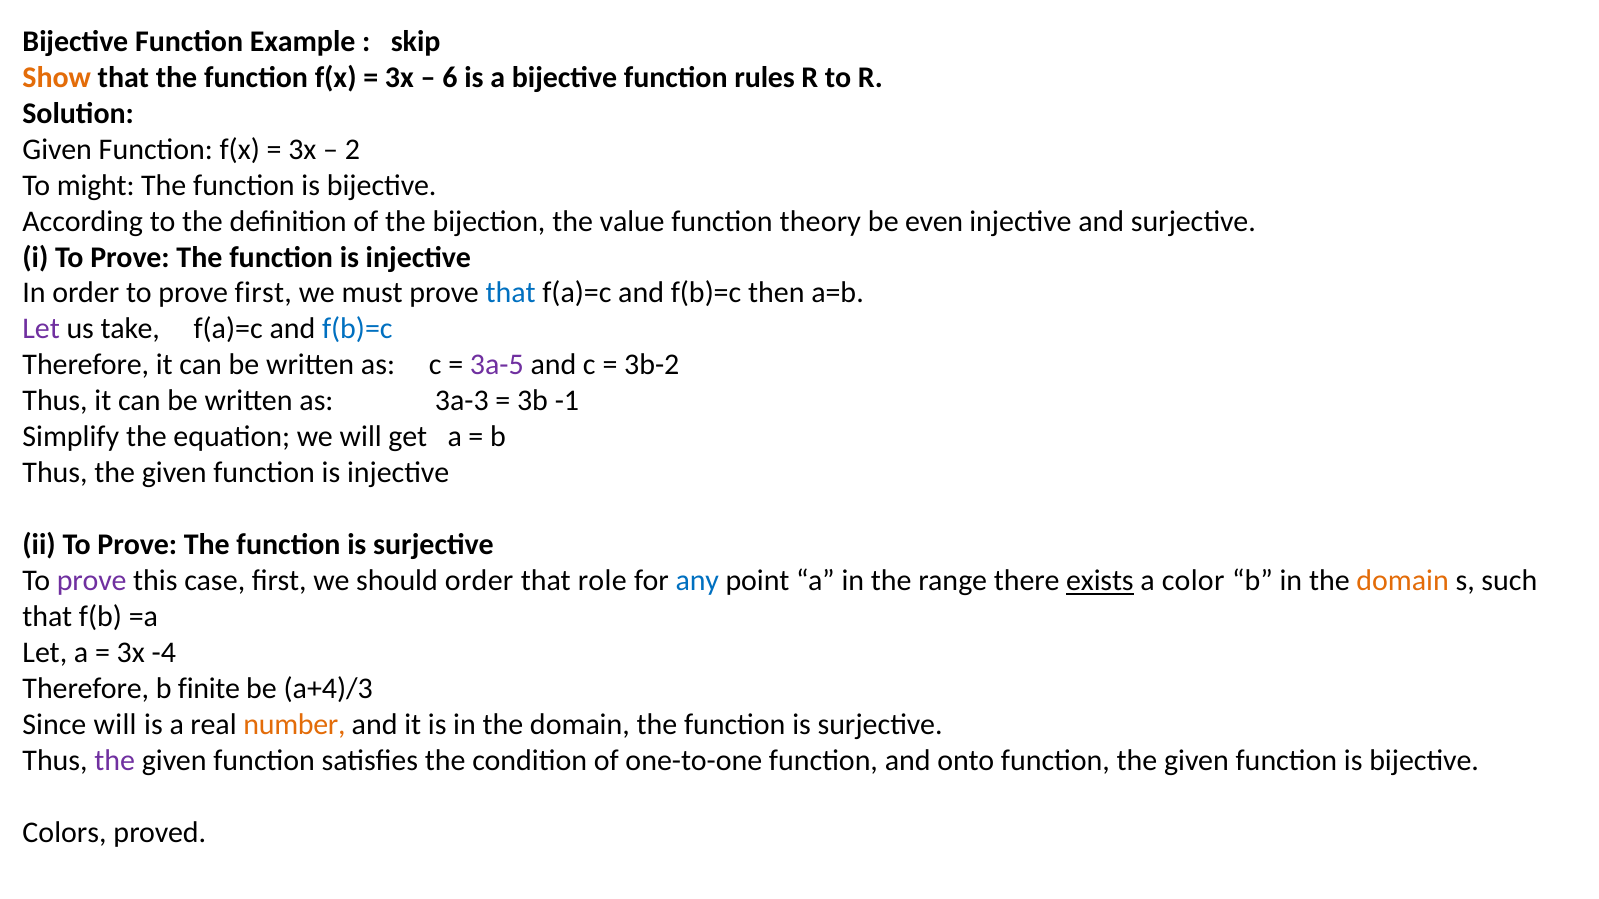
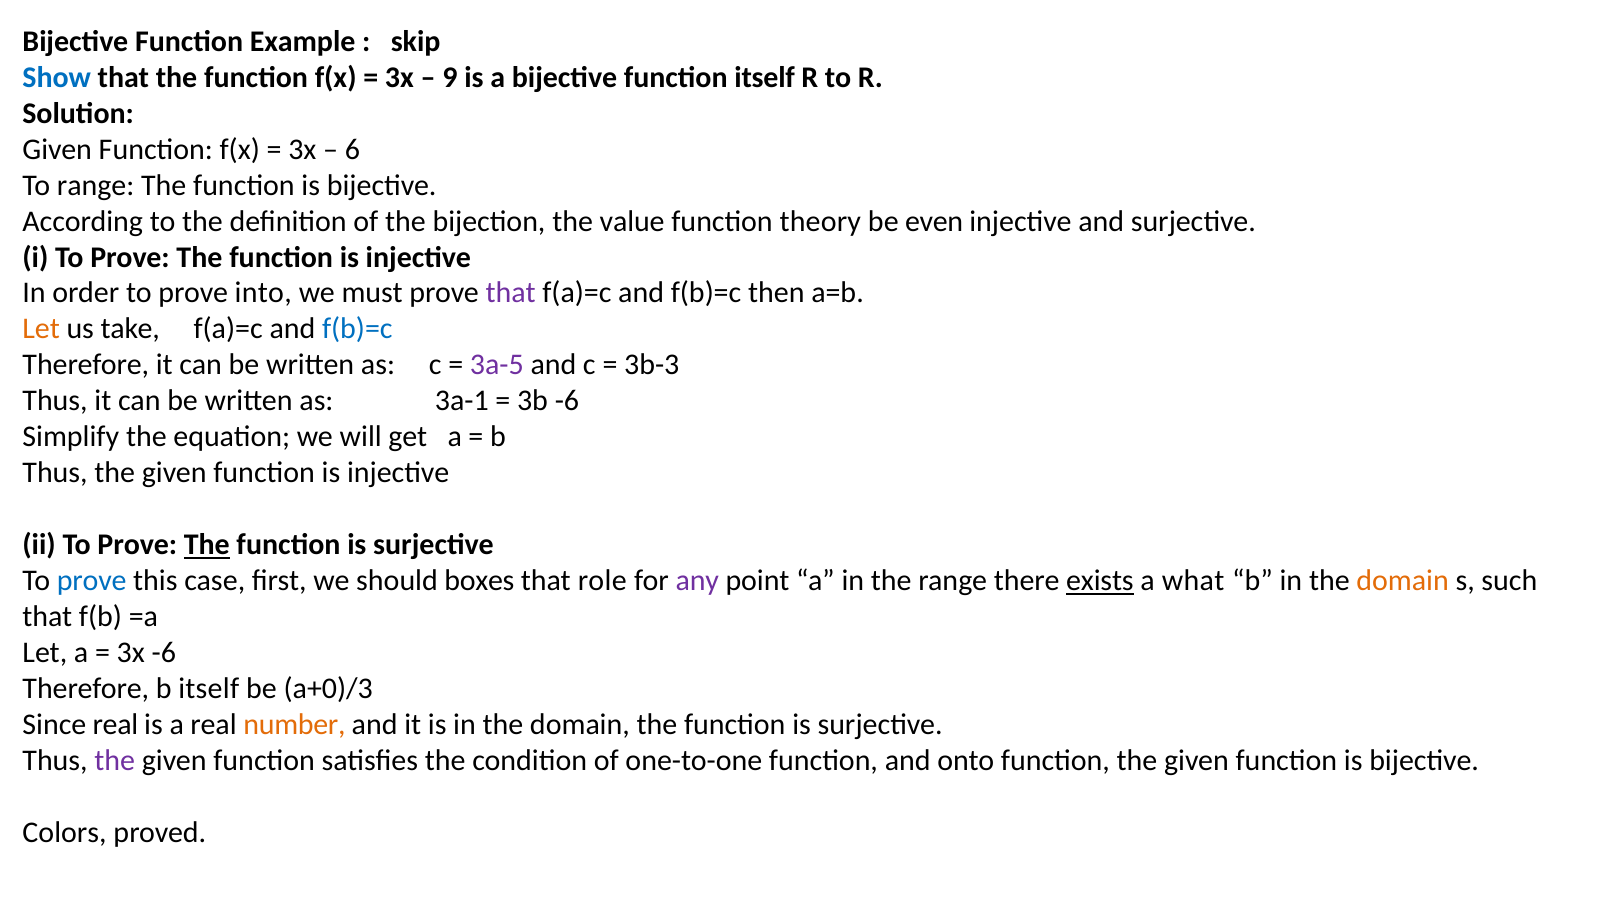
Show colour: orange -> blue (57, 77)
6: 6 -> 9 (450, 77)
function rules: rules -> itself (765, 77)
2: 2 -> 6 (352, 149)
To might: might -> range (96, 185)
prove first: first -> into (263, 293)
that colour: blue -> purple (511, 293)
Let colour: purple -> orange (41, 329)
3b-2: 3b-2 -> 3b-3 (652, 365)
3a-3: 3a-3 -> 3a-1 (462, 401)
3b -1: -1 -> -6 (567, 401)
The underline: none -> present (207, 545)
prove colour: purple -> blue (92, 581)
should order: order -> boxes (479, 581)
any colour: blue -> purple (697, 581)
color: color -> what (1193, 581)
3x -4: -4 -> -6 (164, 653)
b finite: finite -> itself (209, 689)
a+4)/3: a+4)/3 -> a+0)/3 (328, 689)
Since will: will -> real (115, 725)
